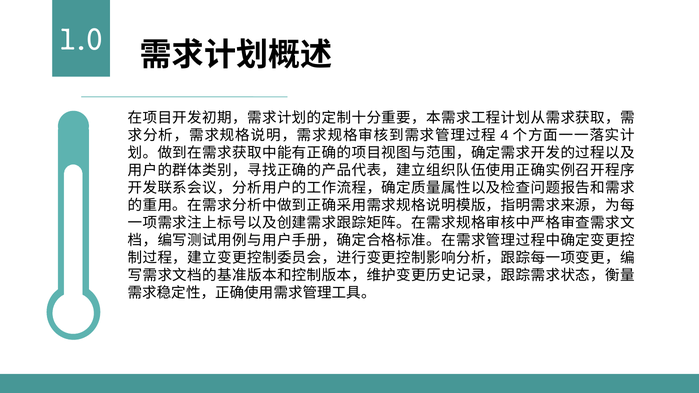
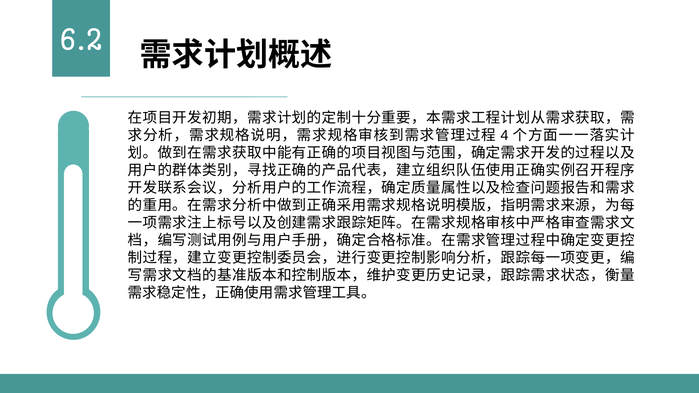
1.0: 1.0 -> 6.2 (81, 40)
